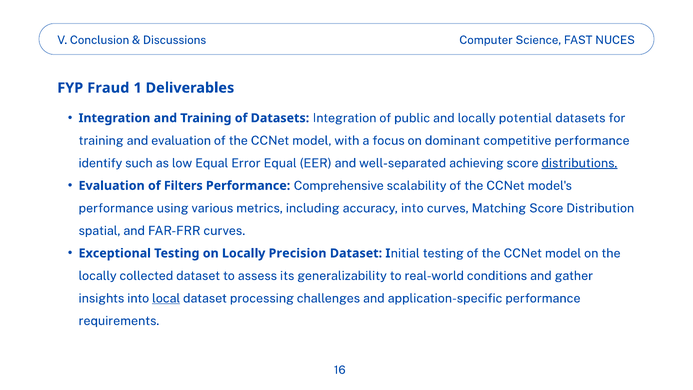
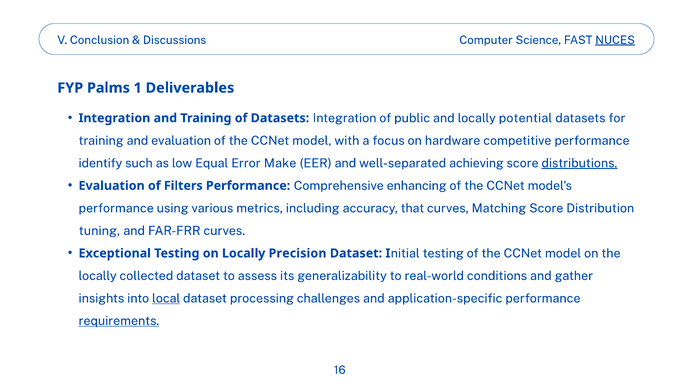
NUCES underline: none -> present (615, 40)
Fraud: Fraud -> Palms (108, 88)
dominant: dominant -> hardware (453, 141)
Error Equal: Equal -> Make (280, 163)
scalability: scalability -> enhancing (417, 186)
accuracy into: into -> that (412, 208)
spatial: spatial -> tuning (99, 231)
requirements underline: none -> present (119, 321)
